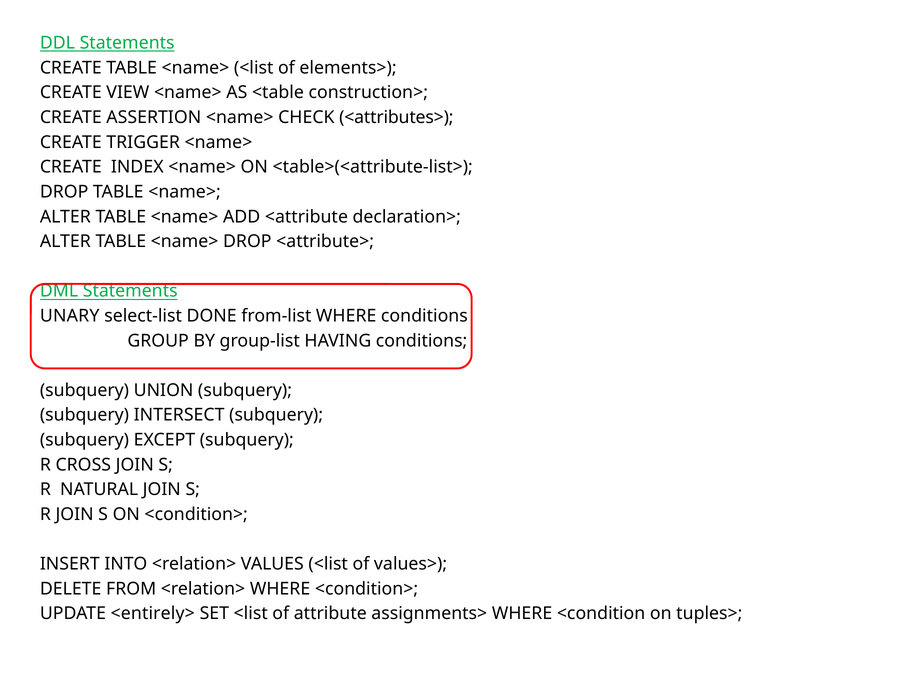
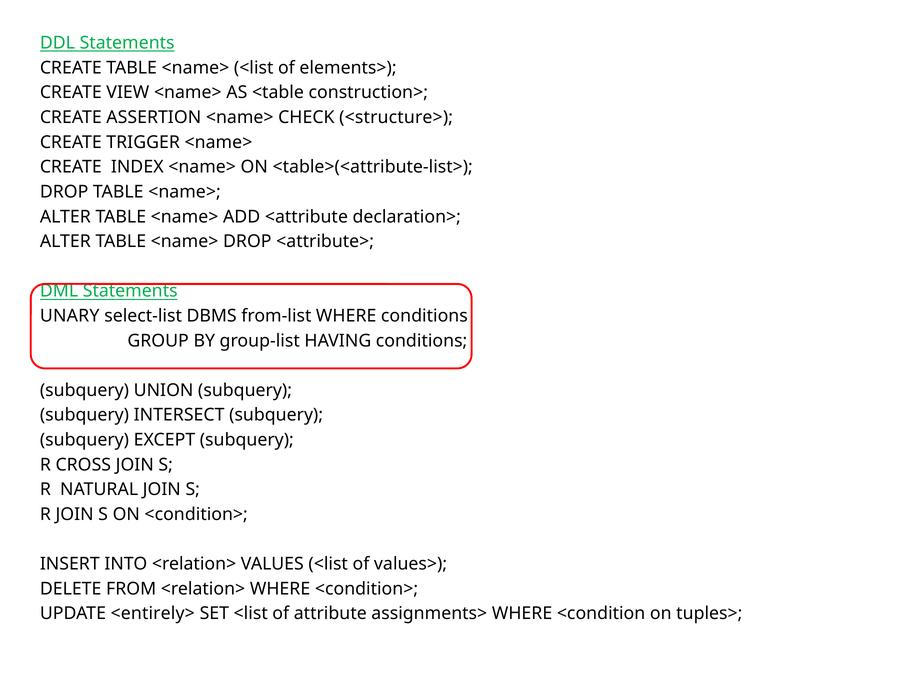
<attributes>: <attributes> -> <structure> (396, 117)
DONE: DONE -> DBMS (212, 316)
